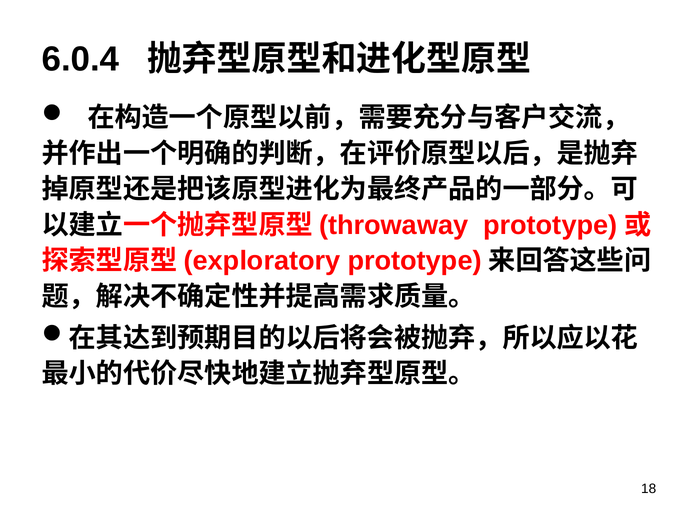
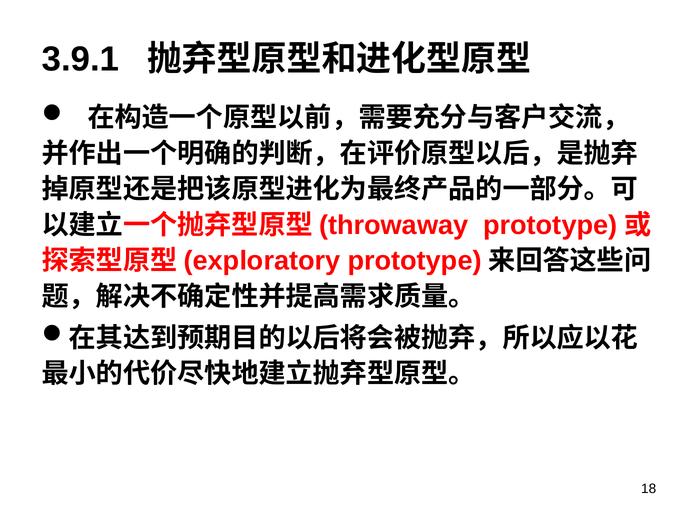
6.0.4: 6.0.4 -> 3.9.1 (81, 59)
